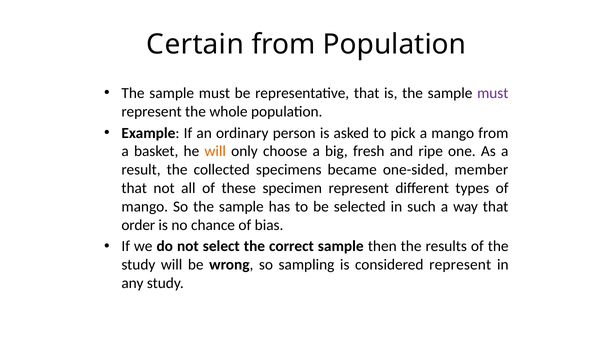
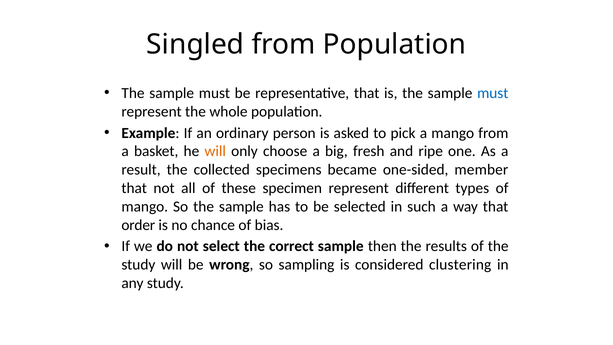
Certain: Certain -> Singled (195, 45)
must colour: purple -> blue (493, 93)
considered represent: represent -> clustering (460, 265)
